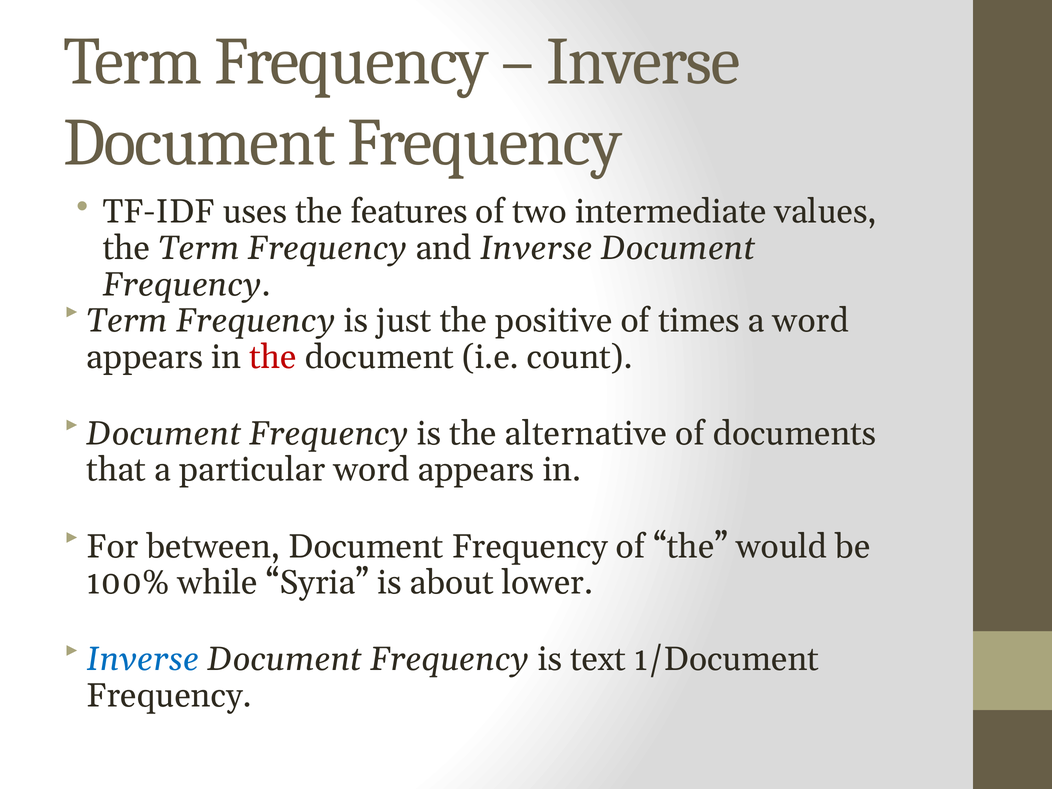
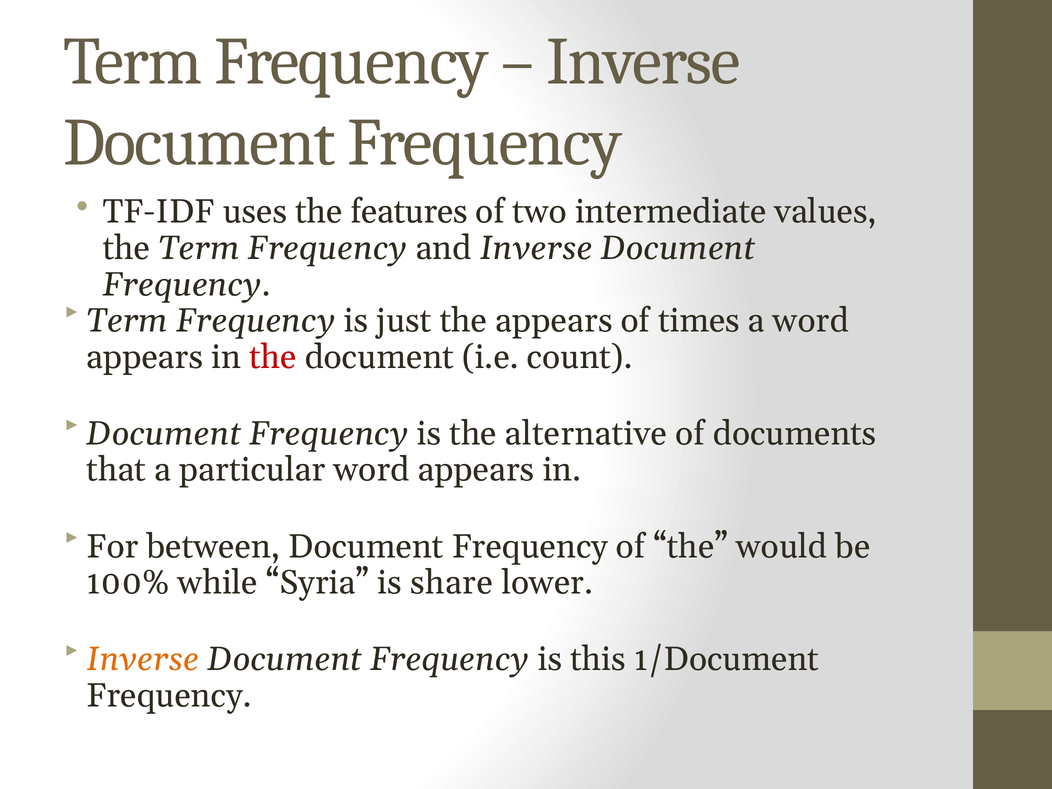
the positive: positive -> appears (554, 321)
about: about -> share (452, 583)
Inverse colour: blue -> orange (143, 659)
text: text -> this (598, 659)
